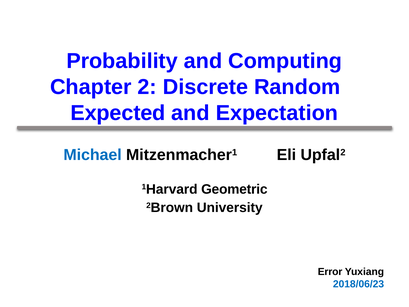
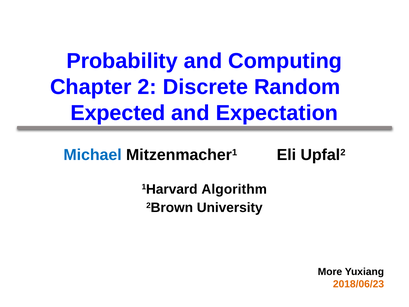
Geometric: Geometric -> Algorithm (234, 189)
Error: Error -> More (330, 272)
2018/06/23 colour: blue -> orange (359, 284)
